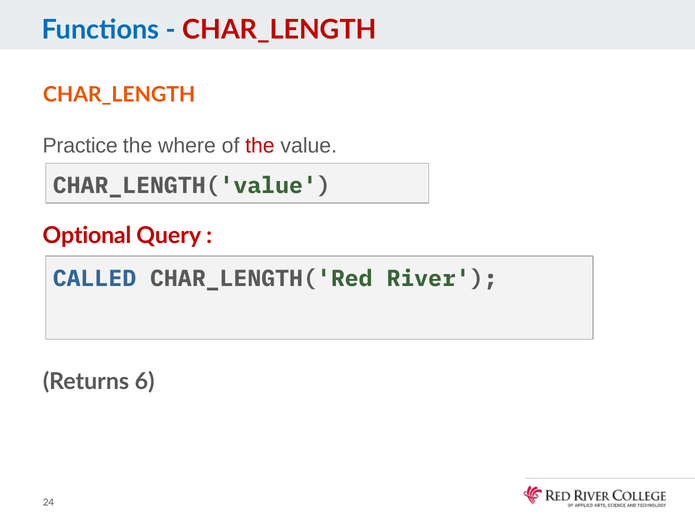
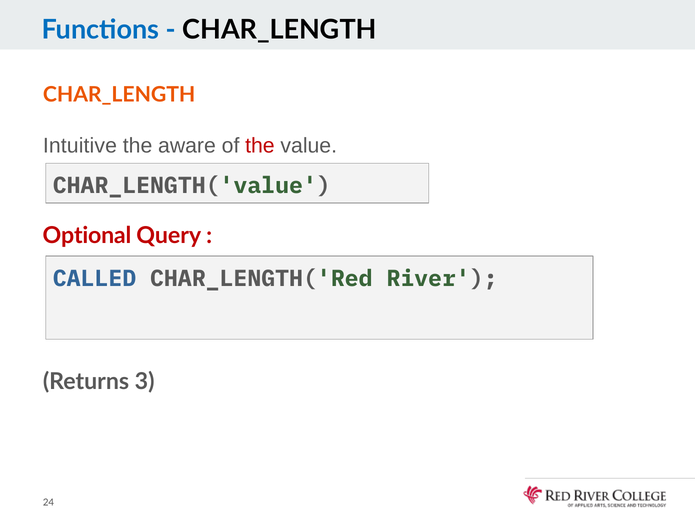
CHAR_LENGTH colour: red -> black (280, 30)
Practice: Practice -> Intuitive (80, 146)
where: where -> aware (187, 146)
6: 6 -> 3 (145, 381)
